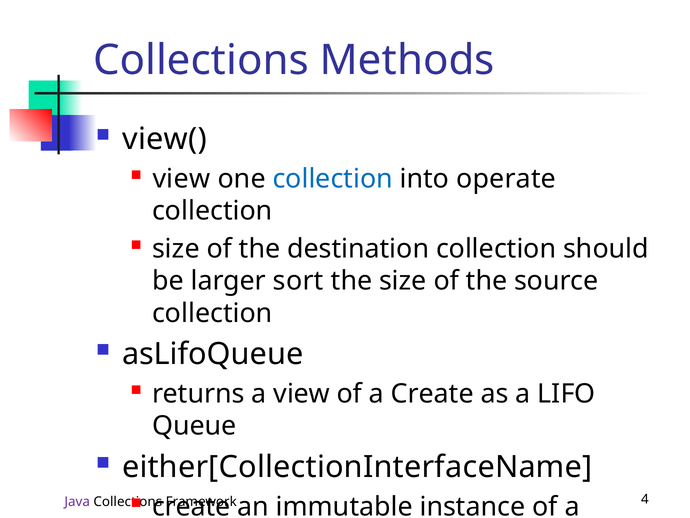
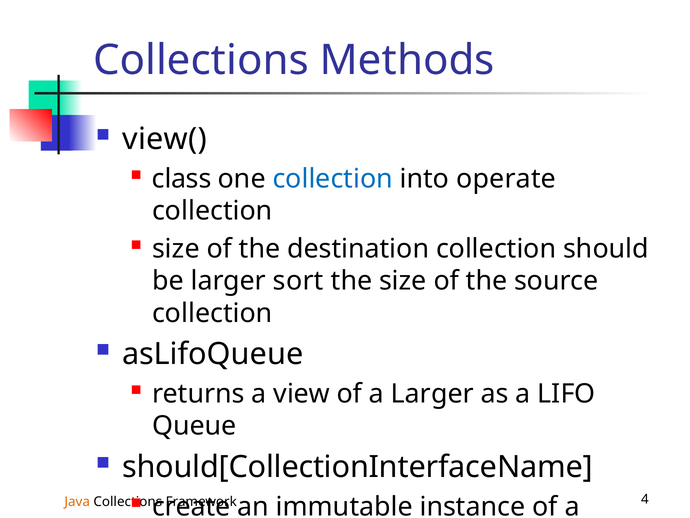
view: view -> class (182, 179)
a Create: Create -> Larger (432, 393)
either[CollectionInterfaceName: either[CollectionInterfaceName -> should[CollectionInterfaceName (357, 467)
Java colour: purple -> orange (77, 501)
